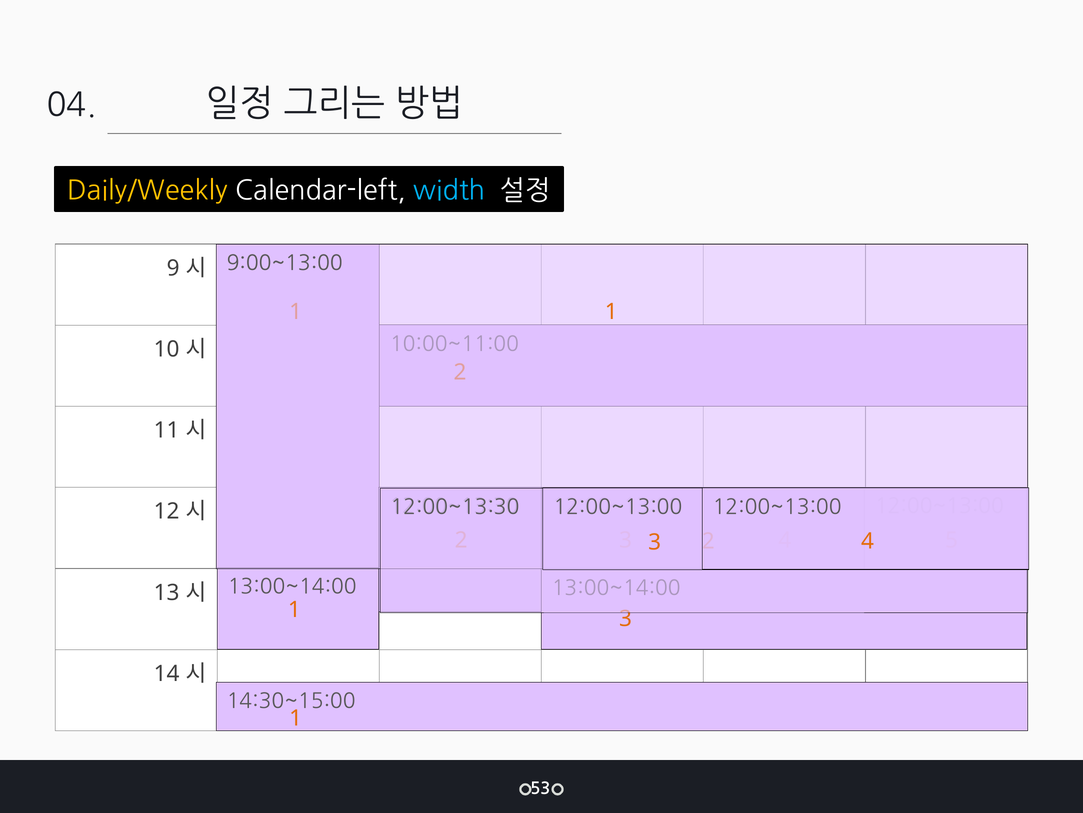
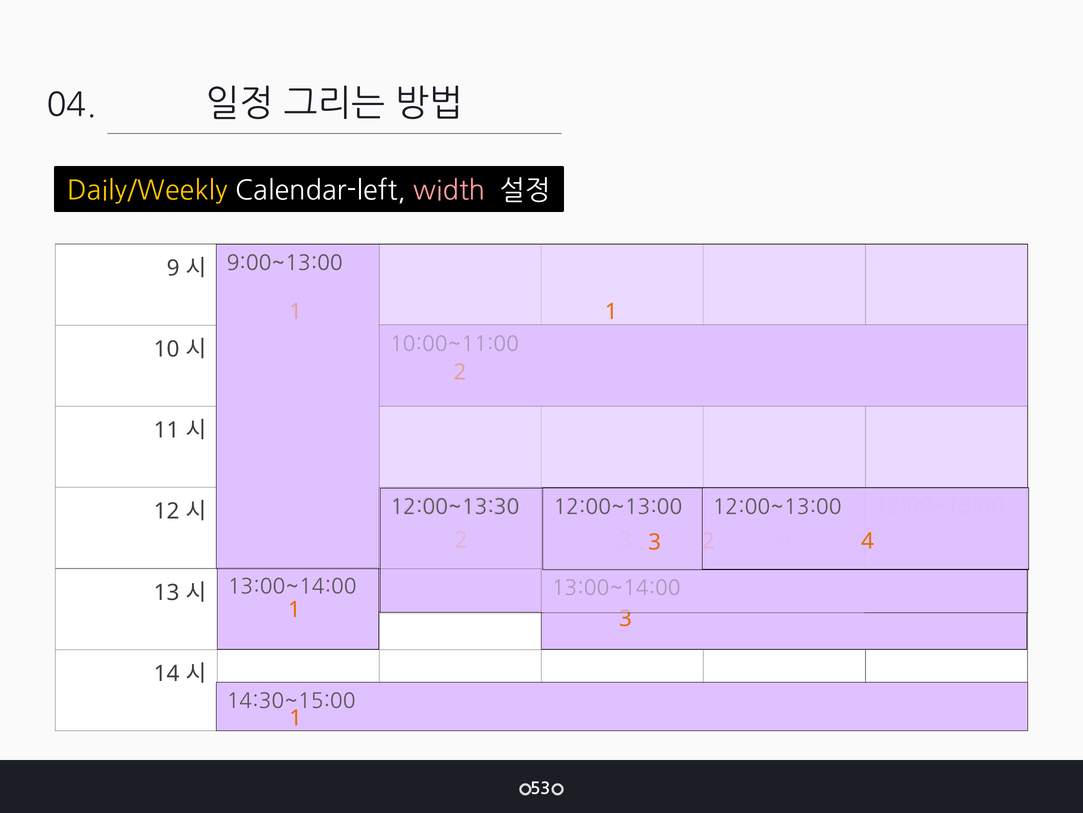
width colour: light blue -> pink (449, 191)
